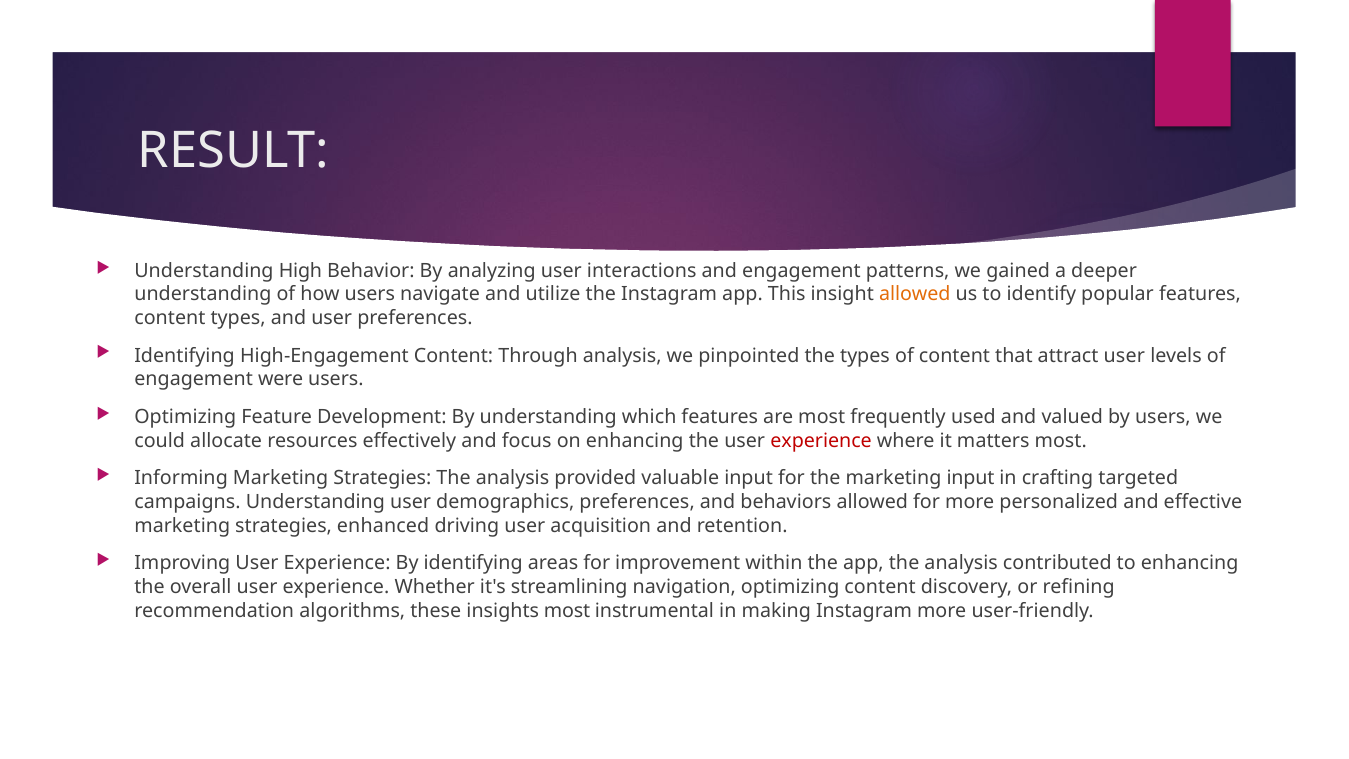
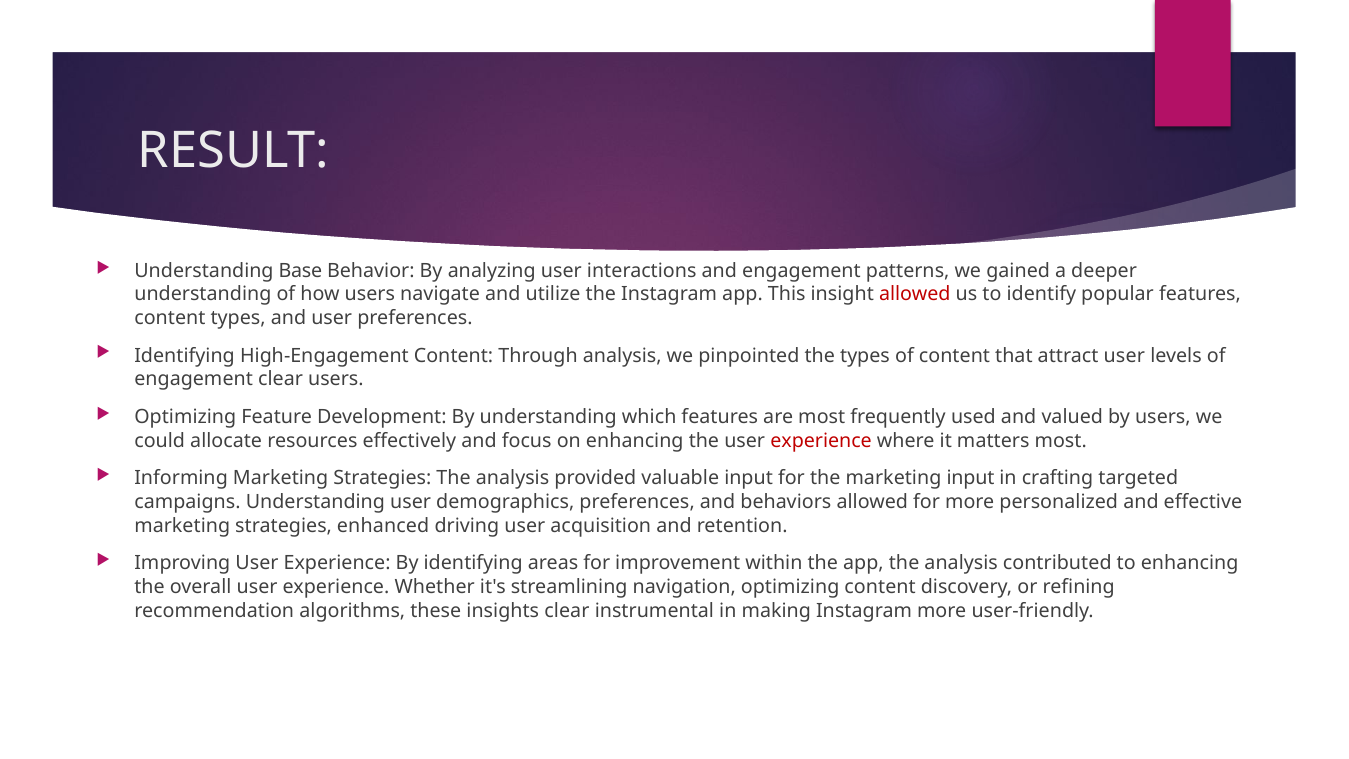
High: High -> Base (300, 271)
allowed colour: orange -> red (915, 294)
engagement were: were -> clear (281, 379)
insights most: most -> clear (567, 610)
